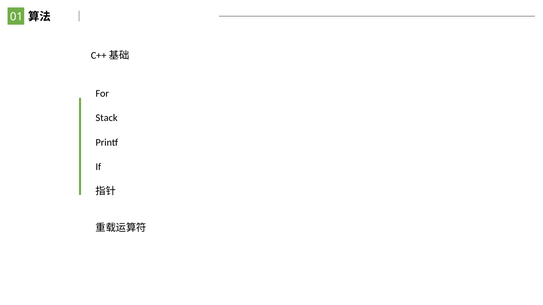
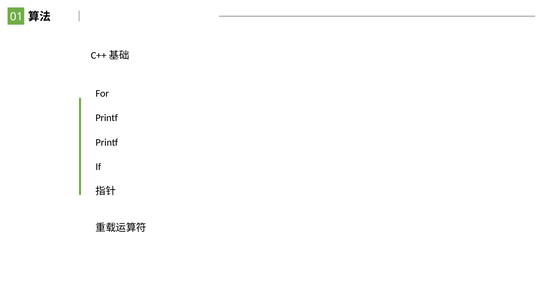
Stack: Stack -> Printf (107, 118)
